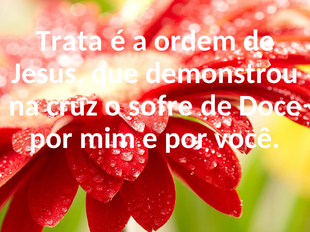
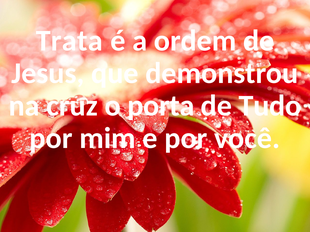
sofre: sofre -> porta (161, 106)
Doce: Doce -> Tudo (270, 106)
